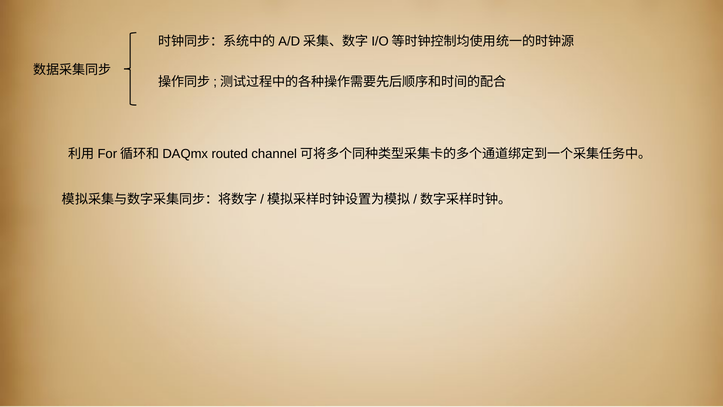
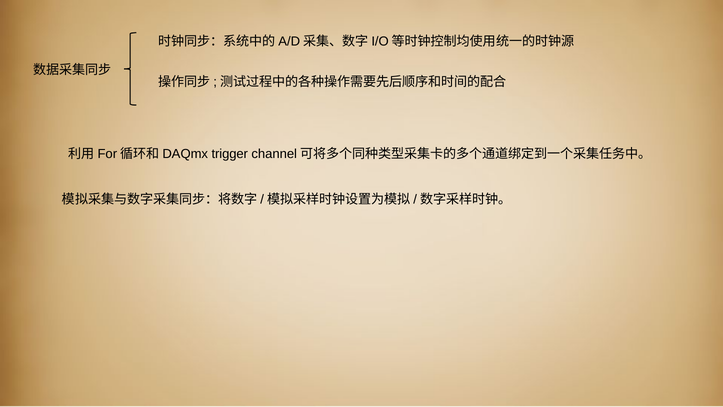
routed: routed -> trigger (230, 154)
